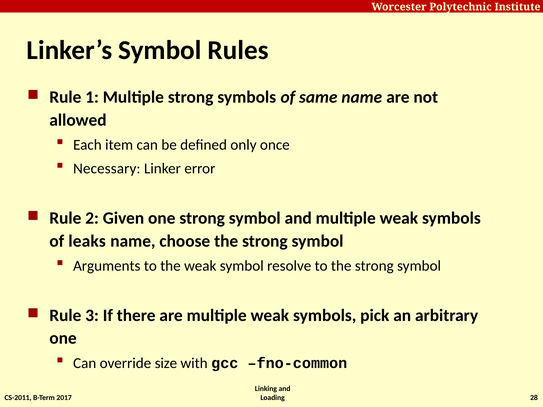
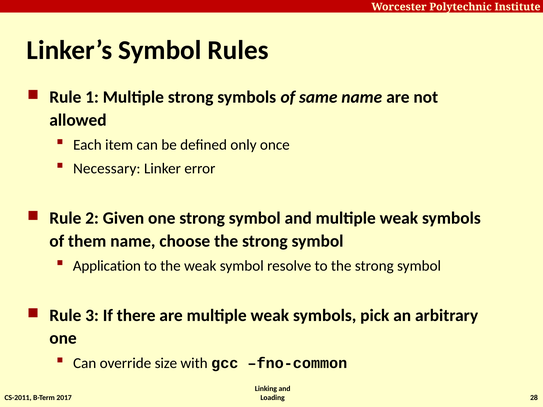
leaks: leaks -> them (87, 241)
Arguments: Arguments -> Application (107, 266)
